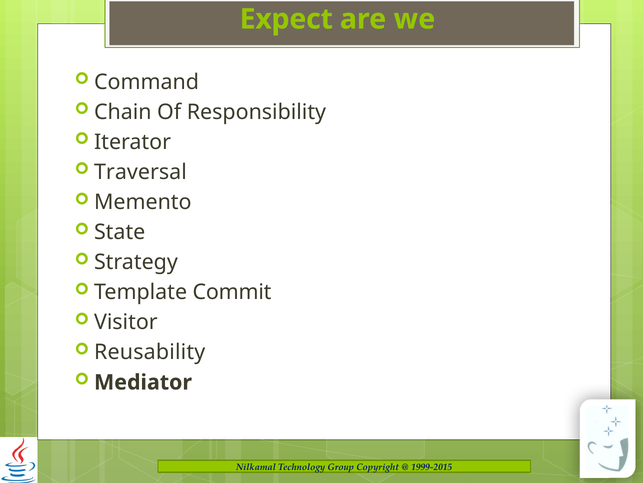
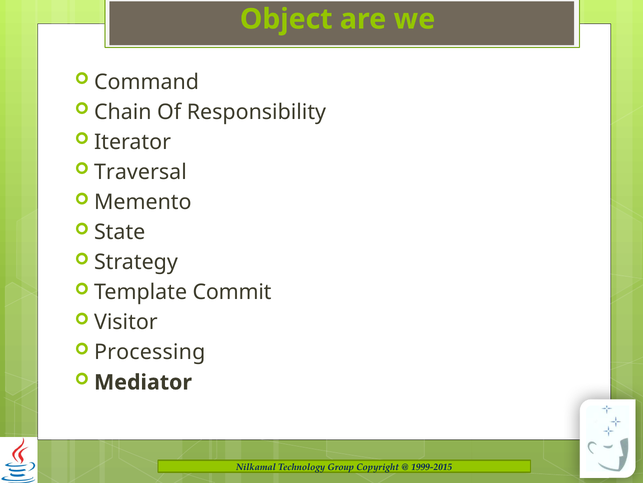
Expect: Expect -> Object (286, 19)
Reusability: Reusability -> Processing (150, 352)
